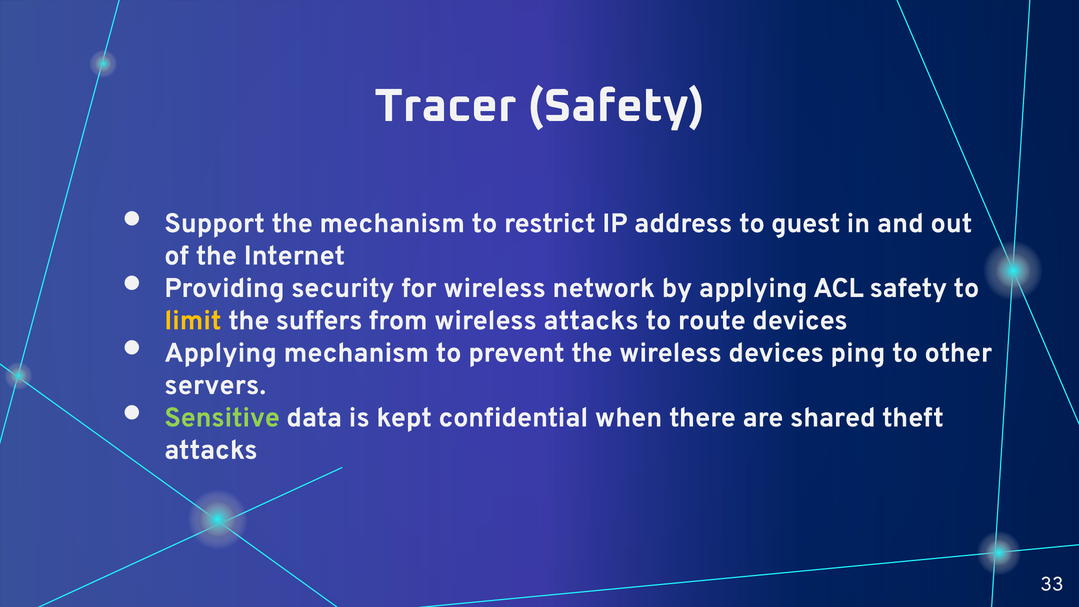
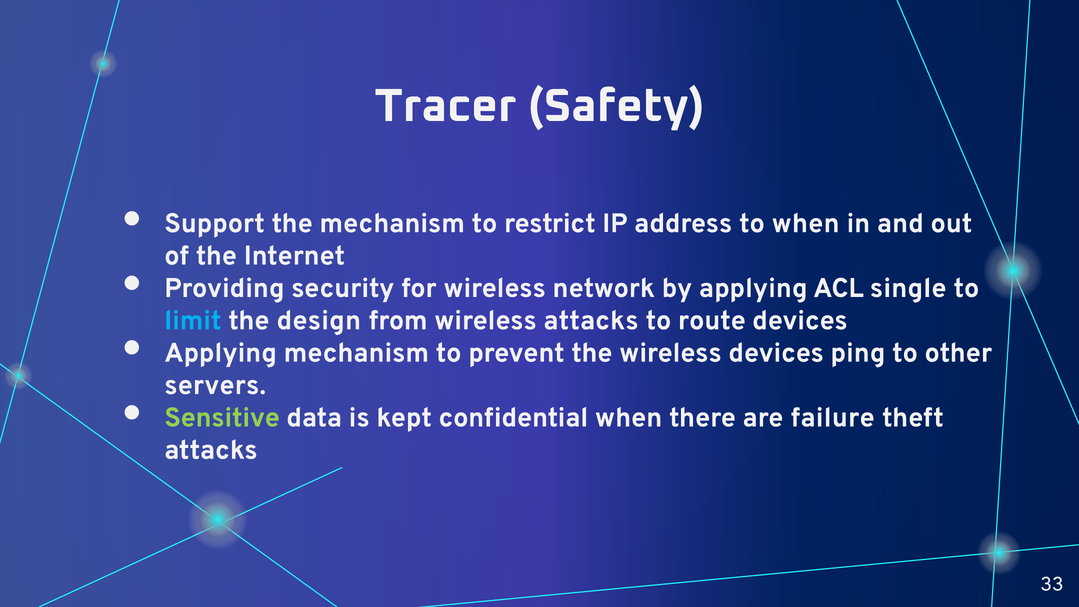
to guest: guest -> when (806, 223)
ACL safety: safety -> single (908, 288)
limit colour: yellow -> light blue (193, 320)
suffers: suffers -> design (319, 320)
shared: shared -> failure (833, 417)
